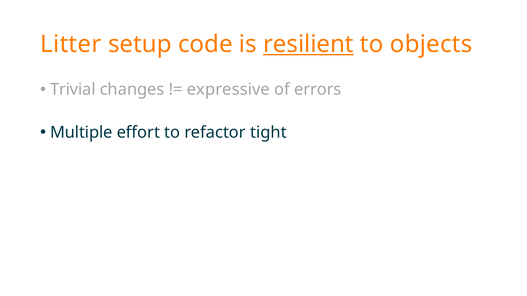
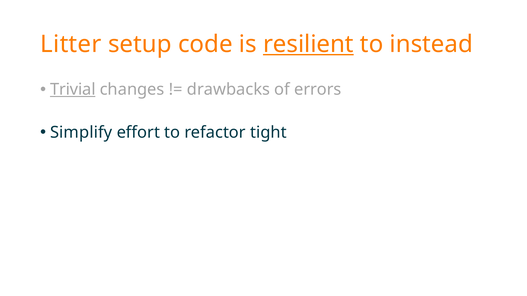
objects: objects -> instead (431, 44)
Trivial underline: none -> present (73, 90)
expressive: expressive -> drawbacks (228, 90)
Multiple: Multiple -> Simplify (81, 133)
